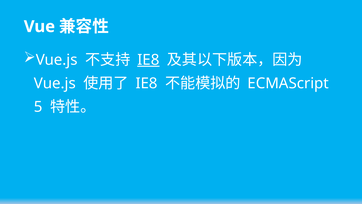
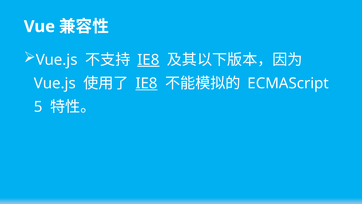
IE8 underline: none -> present (147, 83)
